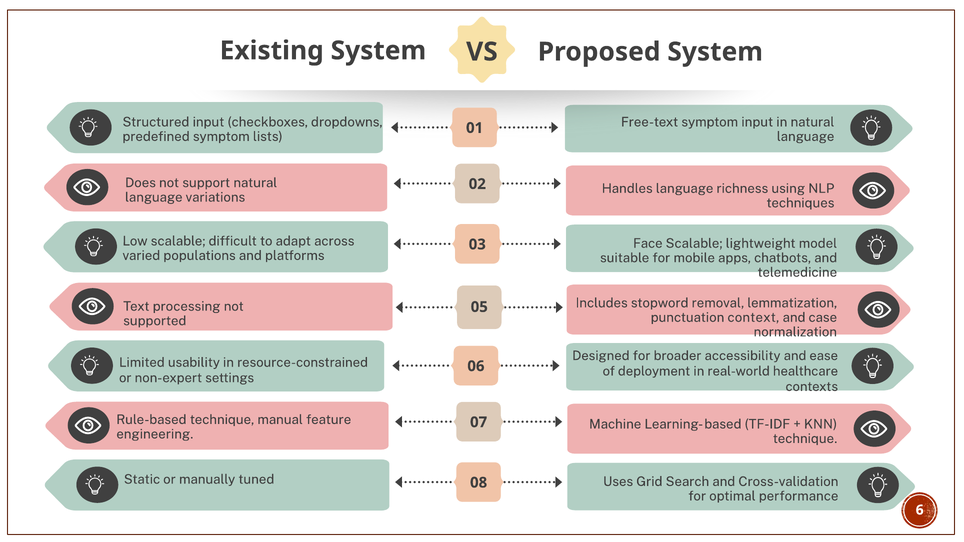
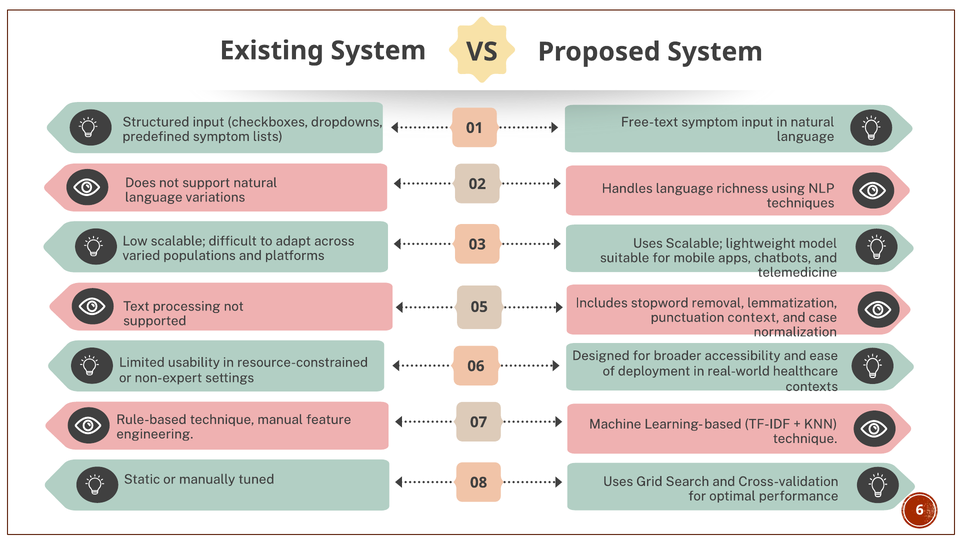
Face: Face -> Uses (648, 243)
